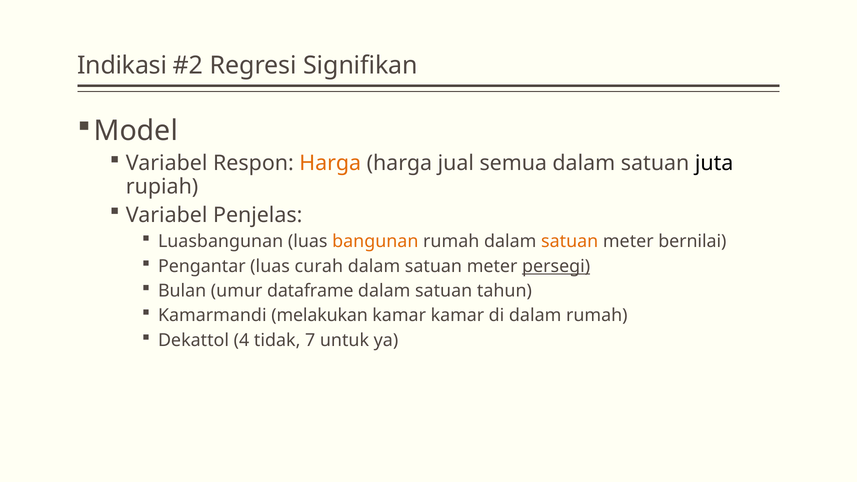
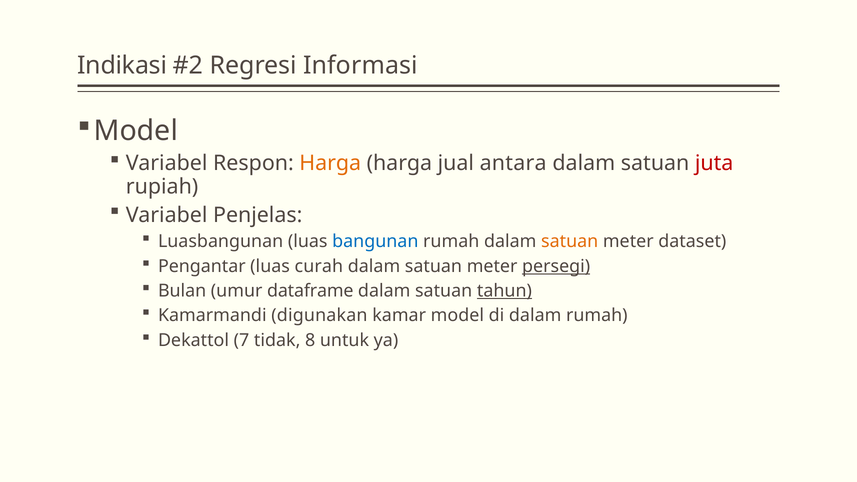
Signifikan: Signifikan -> Informasi (360, 66)
semua: semua -> antara (513, 163)
juta colour: black -> red (714, 163)
bangunan colour: orange -> blue (375, 242)
bernilai: bernilai -> dataset (692, 242)
tahun underline: none -> present (504, 291)
melakukan: melakukan -> digunakan (319, 316)
kamar kamar: kamar -> model (457, 316)
4: 4 -> 7 (242, 340)
7: 7 -> 8 (310, 340)
